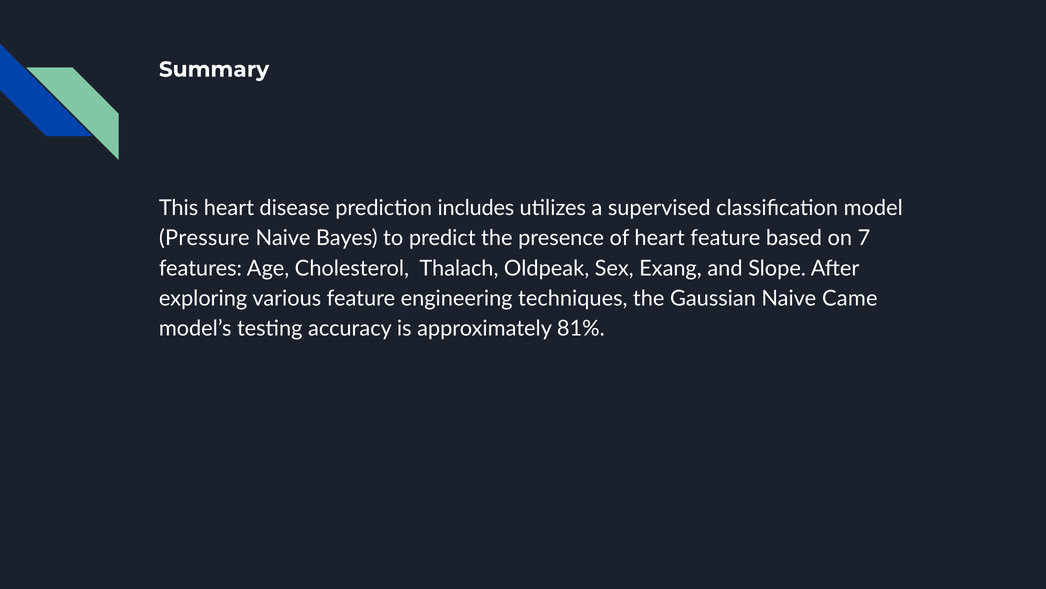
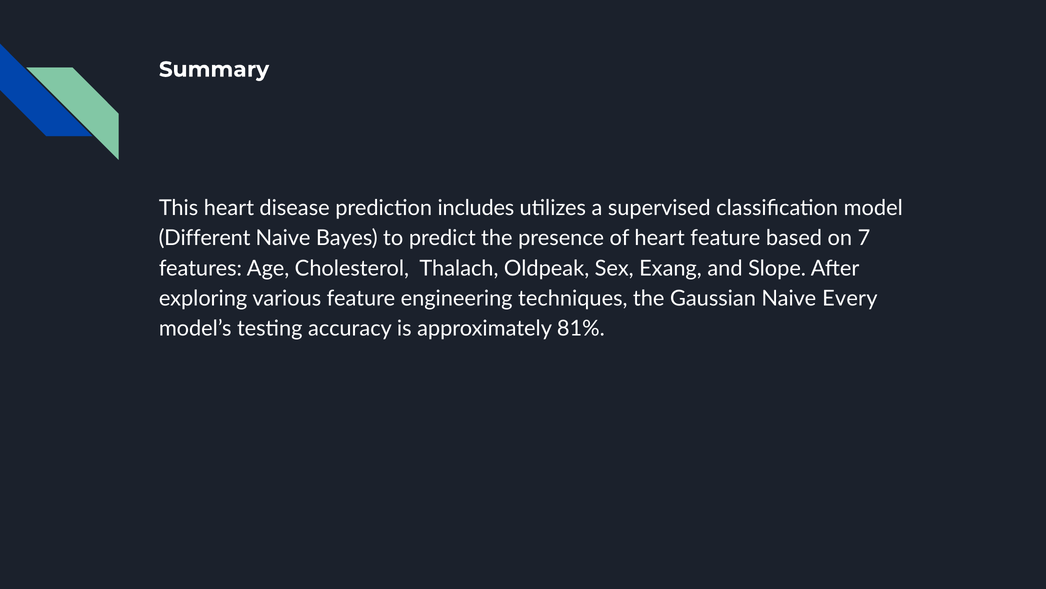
Pressure: Pressure -> Different (205, 238)
Came: Came -> Every (850, 298)
